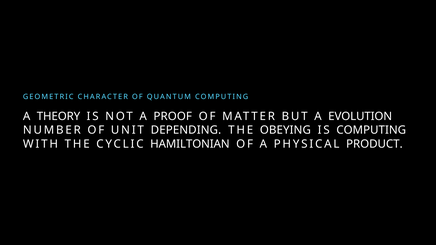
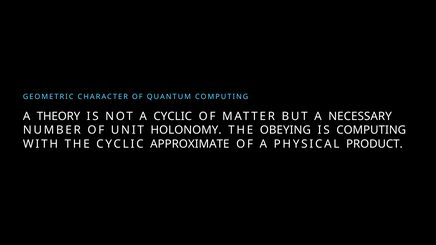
A PROOF: PROOF -> CYCLIC (173, 116)
EVOLUTION: EVOLUTION -> NECESSARY (360, 116)
DEPENDING: DEPENDING -> HOLONOMY (186, 130)
HAMILTONIAN: HAMILTONIAN -> APPROXIMATE (190, 144)
